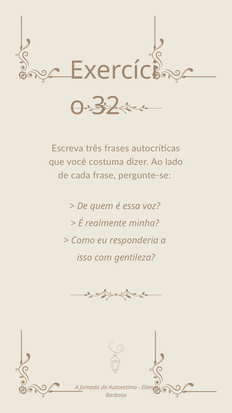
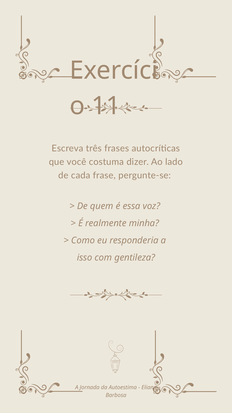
32: 32 -> 11 (106, 106)
